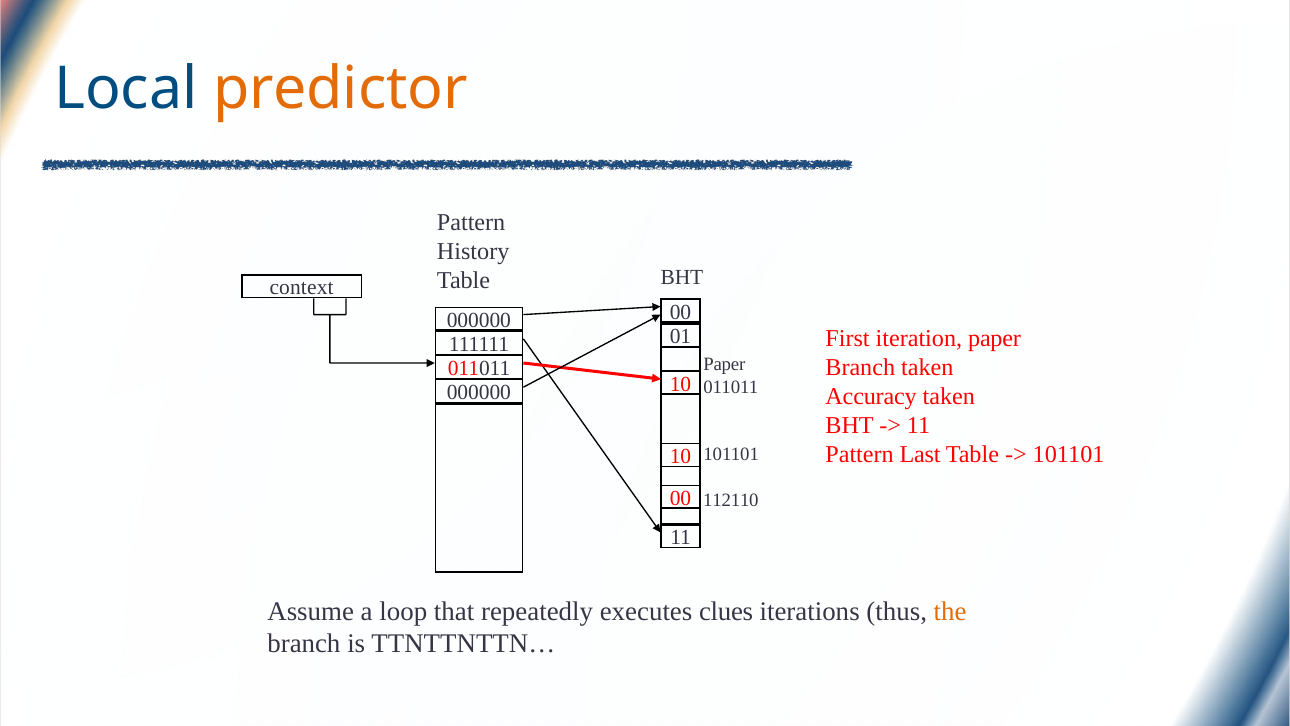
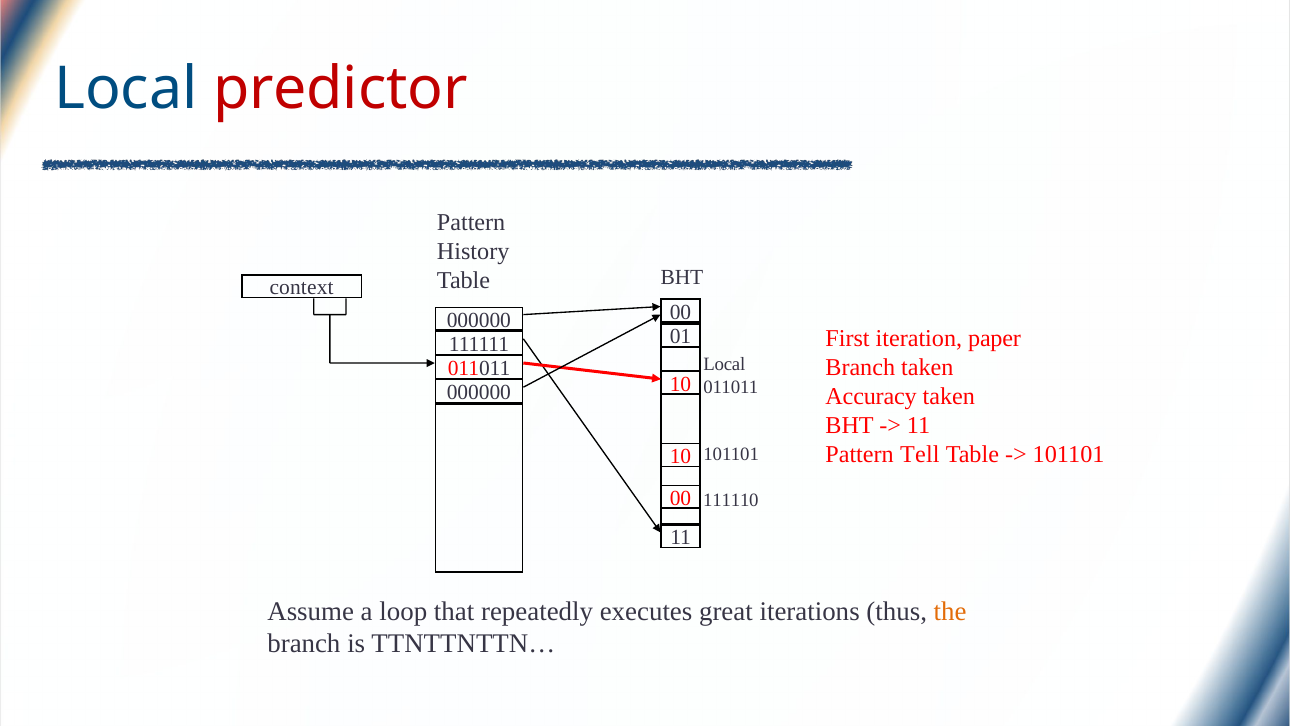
predictor colour: orange -> red (340, 89)
Paper: Paper -> Local (724, 364)
Last: Last -> Tell (920, 454)
112110: 112110 -> 111110 (731, 500)
clues: clues -> great (726, 611)
